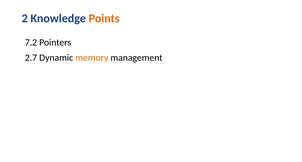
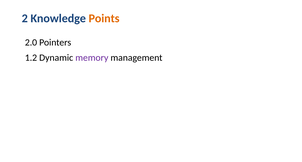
7.2: 7.2 -> 2.0 (31, 43)
2.7: 2.7 -> 1.2 (31, 58)
memory colour: orange -> purple (92, 58)
